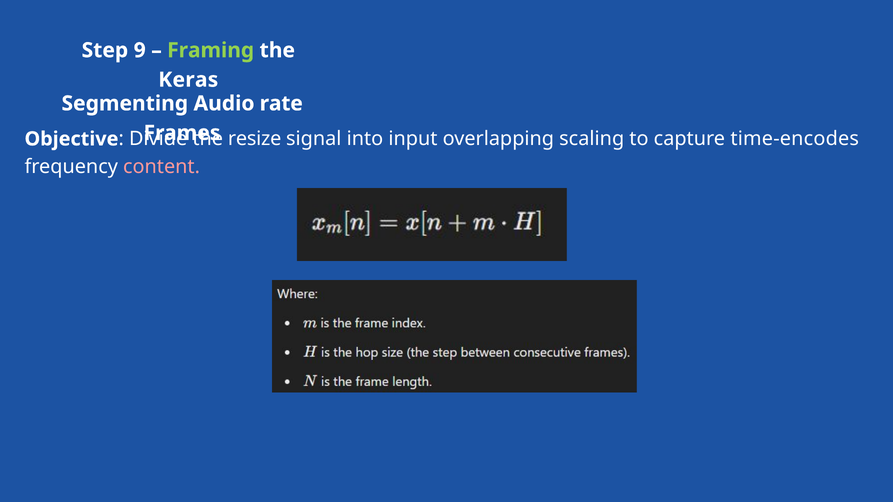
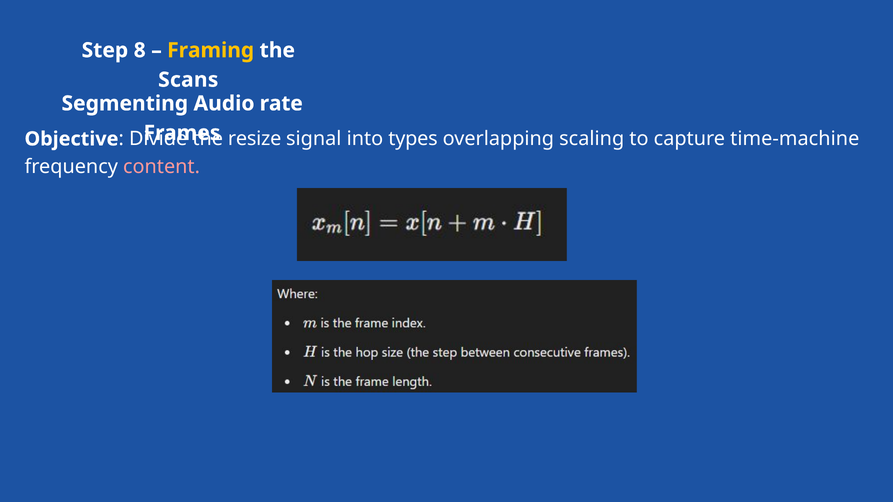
9: 9 -> 8 (140, 50)
Framing colour: light green -> yellow (211, 50)
Keras: Keras -> Scans (188, 80)
input: input -> types (413, 139)
time-encodes: time-encodes -> time-machine (795, 139)
